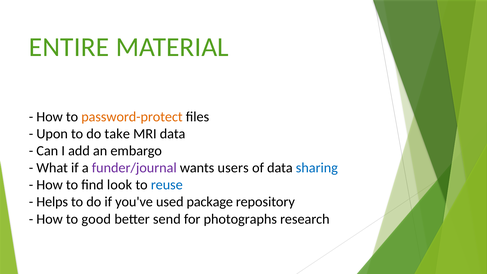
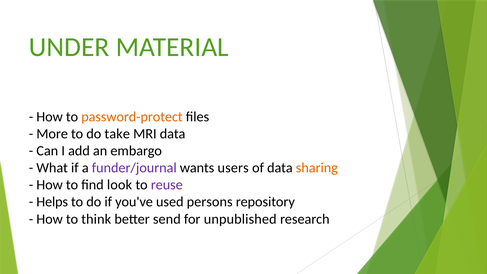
ENTIRE: ENTIRE -> UNDER (69, 47)
Upon: Upon -> More (52, 134)
sharing colour: blue -> orange (317, 168)
reuse colour: blue -> purple (167, 185)
package: package -> persons (210, 202)
good: good -> think (96, 219)
photographs: photographs -> unpublished (240, 219)
